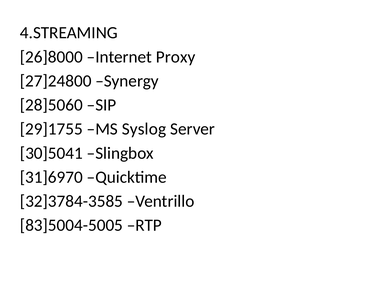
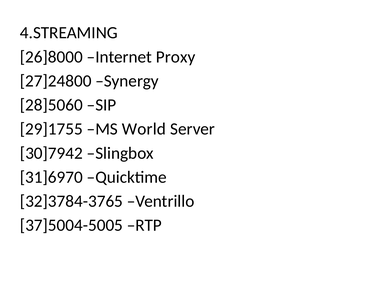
Syslog: Syslog -> World (144, 129)
30]5041: 30]5041 -> 30]7942 (51, 153)
32]3784-3585: 32]3784-3585 -> 32]3784-3765 (71, 201)
83]5004-5005: 83]5004-5005 -> 37]5004-5005 (71, 226)
